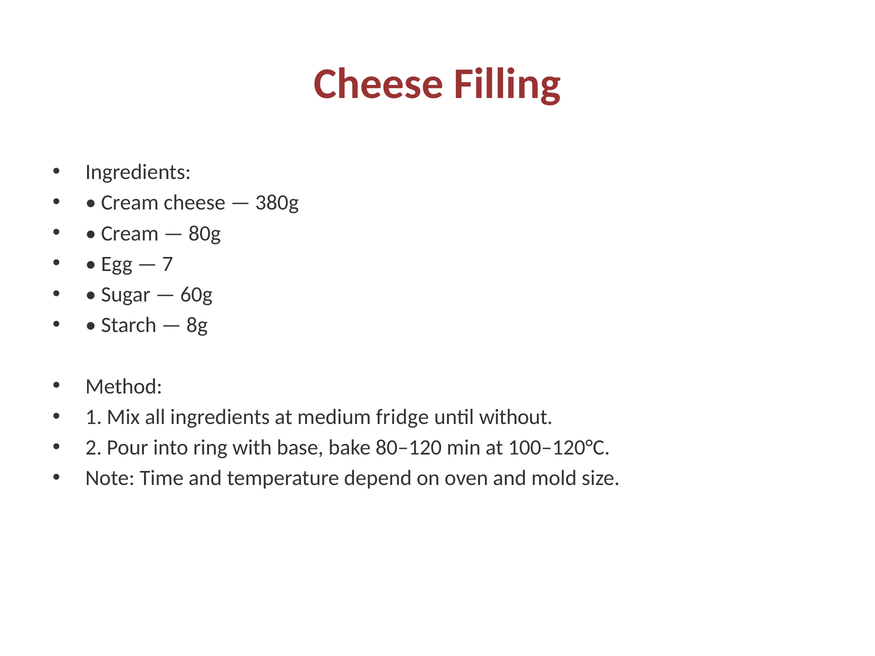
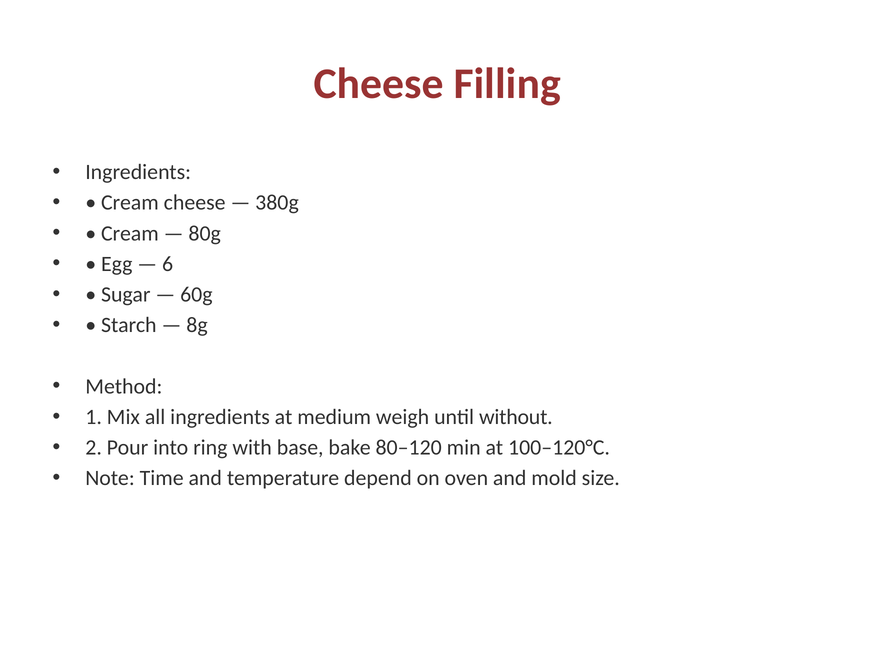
7: 7 -> 6 (168, 264)
fridge: fridge -> weigh (403, 417)
